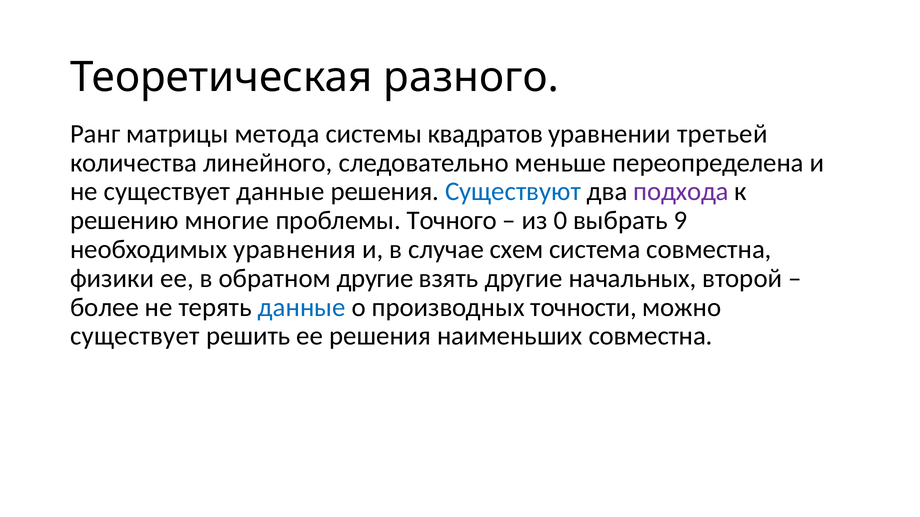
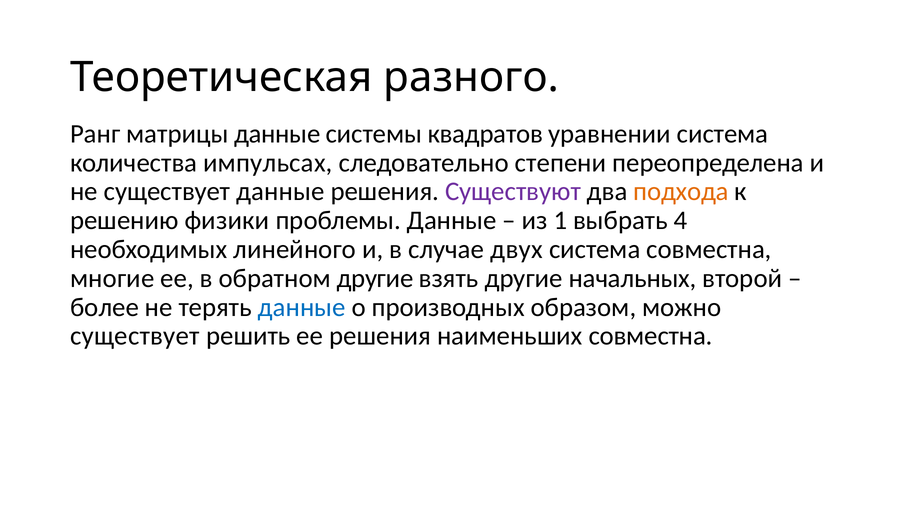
матрицы метода: метода -> данные (277, 134)
уравнении третьей: третьей -> система (723, 134)
линейного: линейного -> импульсах (268, 163)
меньше: меньше -> степени (561, 163)
Существуют colour: blue -> purple (513, 192)
подхода colour: purple -> orange (681, 192)
многие: многие -> физики (227, 221)
проблемы Точного: Точного -> Данные (452, 221)
0: 0 -> 1 (560, 221)
9: 9 -> 4 (681, 221)
уравнения: уравнения -> линейного (295, 250)
схем: схем -> двух (516, 250)
физики: физики -> многие (112, 279)
точности: точности -> образом (583, 308)
